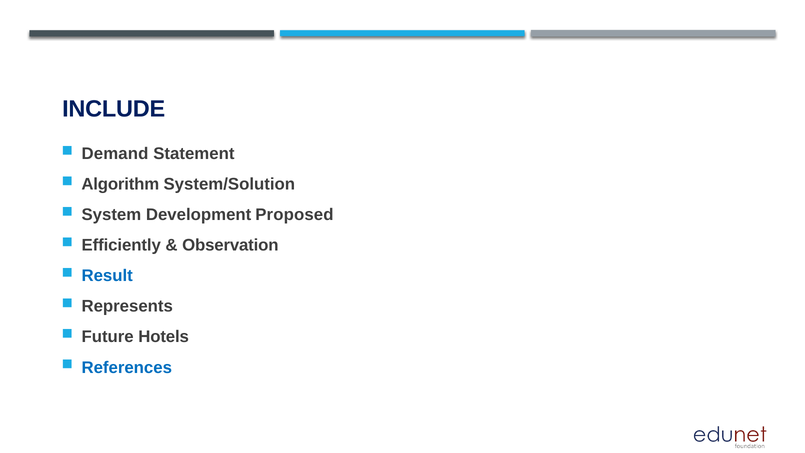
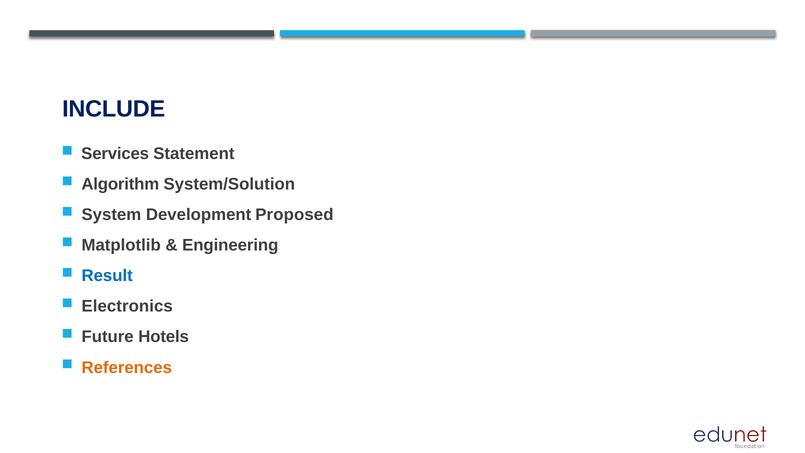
Demand: Demand -> Services (115, 154)
Efficiently: Efficiently -> Matplotlib (121, 245)
Observation: Observation -> Engineering (230, 245)
Represents: Represents -> Electronics (127, 306)
References colour: blue -> orange (127, 367)
